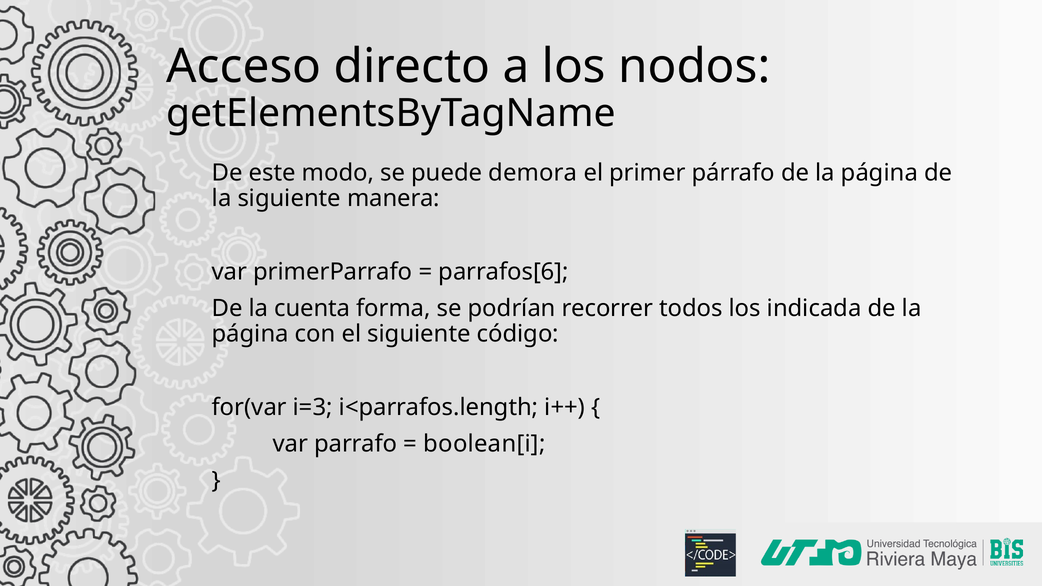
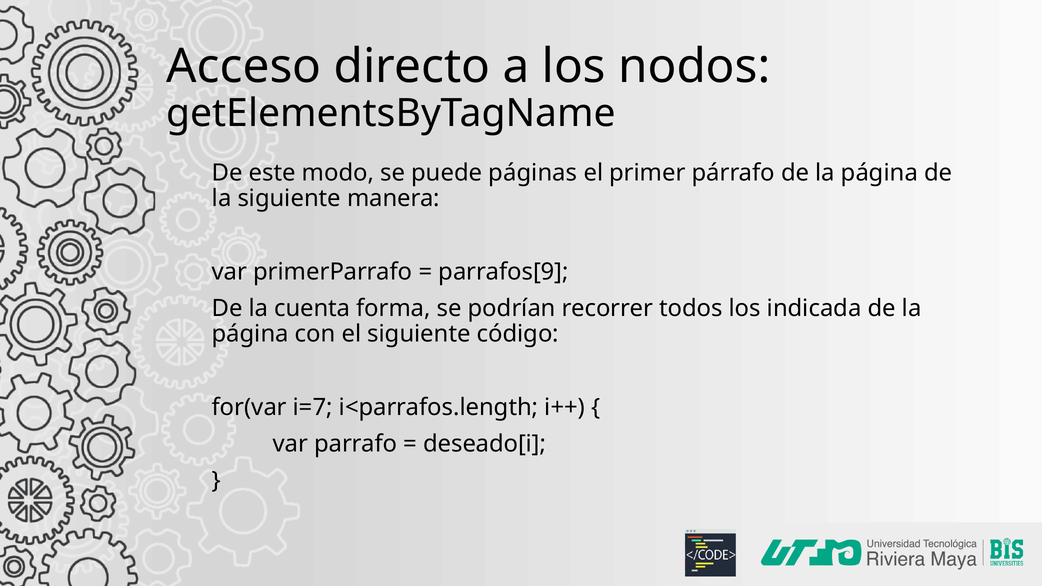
demora: demora -> páginas (533, 173)
parrafos[6: parrafos[6 -> parrafos[9 (504, 272)
i=3: i=3 -> i=7 (313, 407)
boolean[i: boolean[i -> deseado[i (485, 444)
